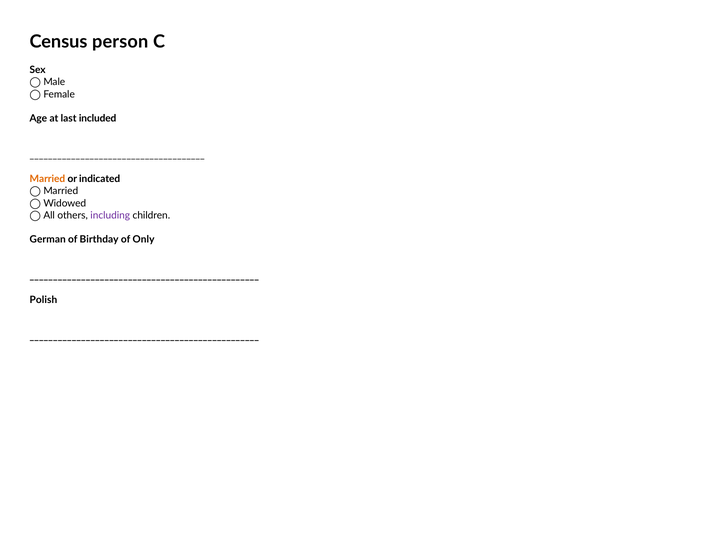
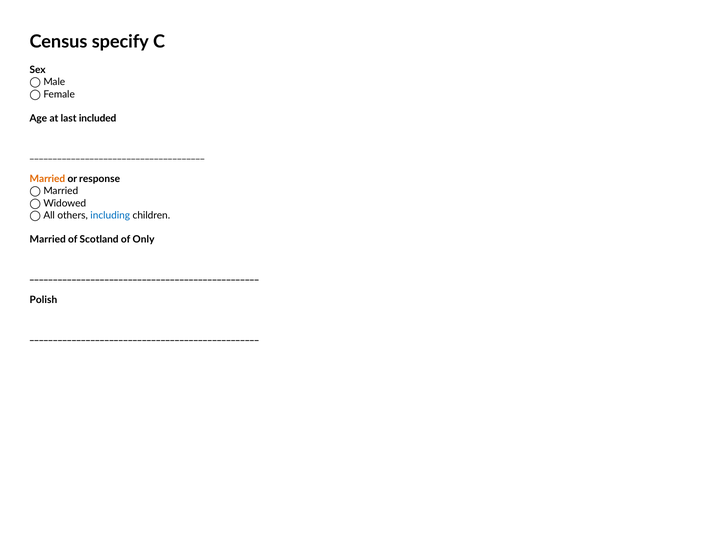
person: person -> specify (120, 42)
indicated: indicated -> response (100, 179)
including colour: purple -> blue (110, 215)
German: German -> Married (48, 240)
Birthday: Birthday -> Scotland (99, 240)
